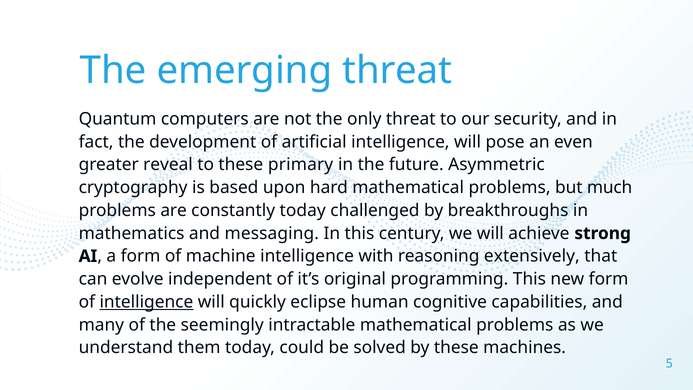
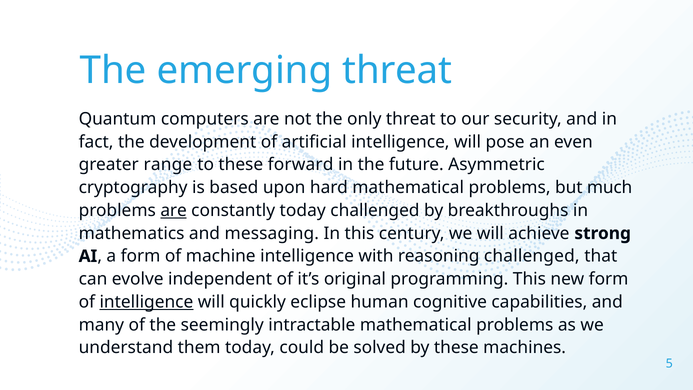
reveal: reveal -> range (168, 165)
primary: primary -> forward (301, 165)
are underline: none -> present (174, 210)
reasoning extensively: extensively -> challenged (532, 256)
